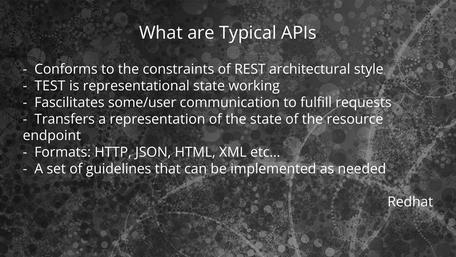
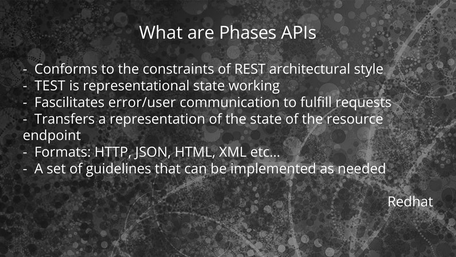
Typical: Typical -> Phases (248, 33)
some/user: some/user -> error/user (142, 102)
